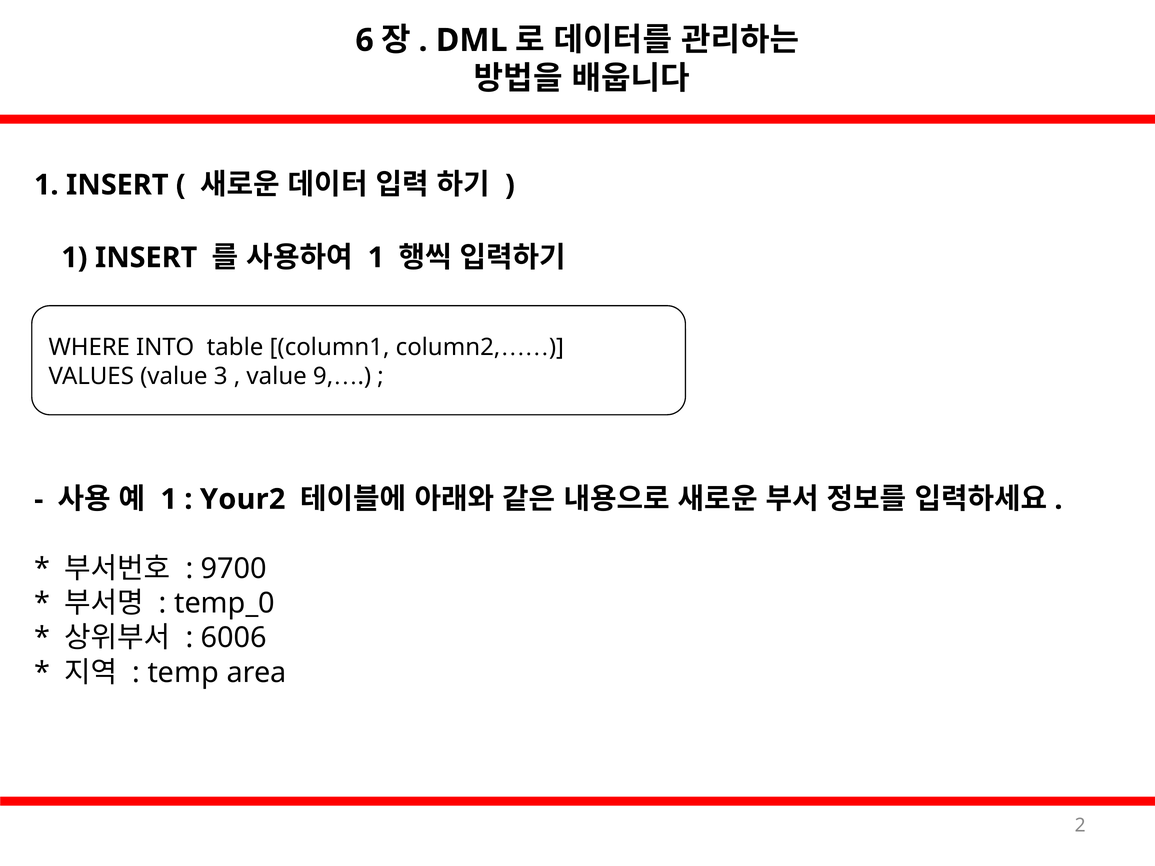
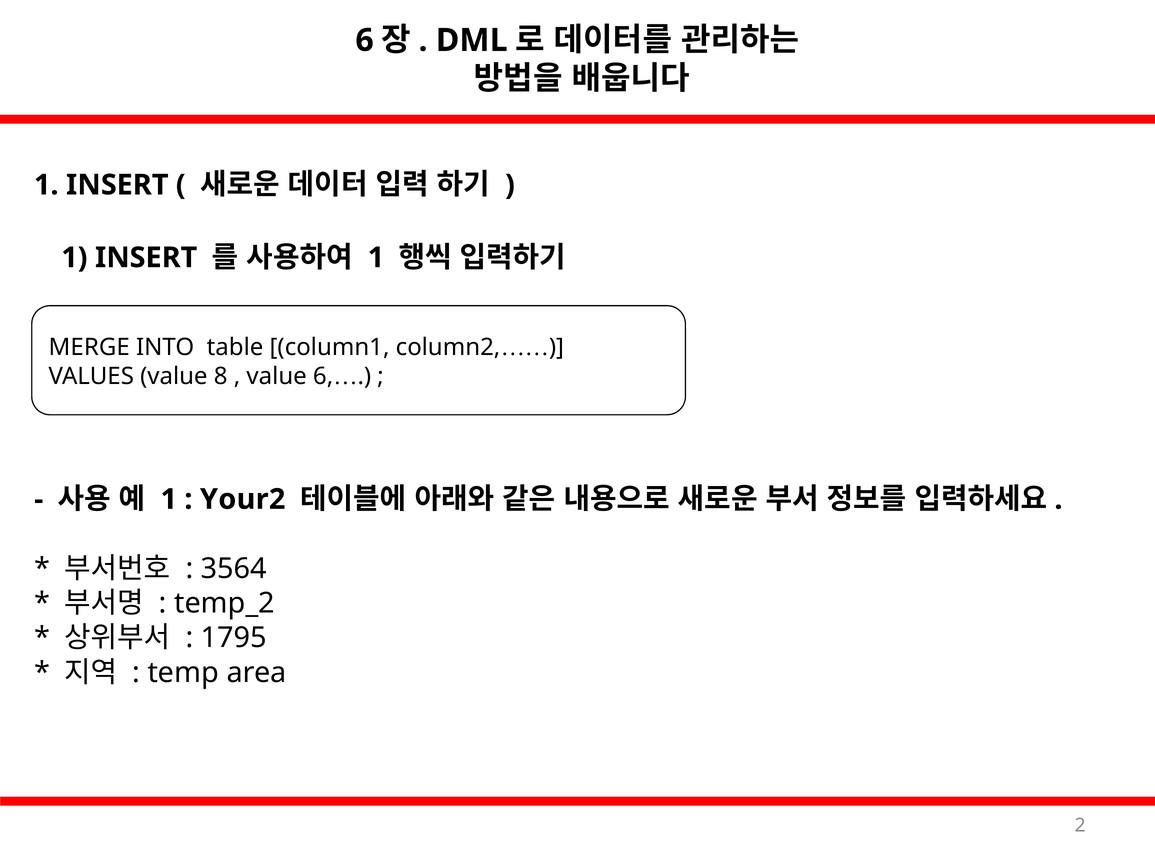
WHERE: WHERE -> MERGE (89, 348)
3: 3 -> 8 (221, 376)
value 9: 9 -> 6 (323, 376)
9700: 9700 -> 3564 (234, 569)
temp_0: temp_0 -> temp_2 (225, 603)
6006: 6006 -> 1795 (234, 638)
